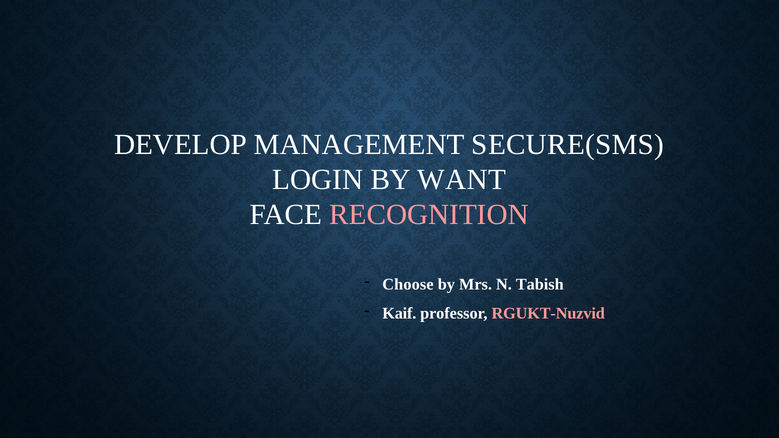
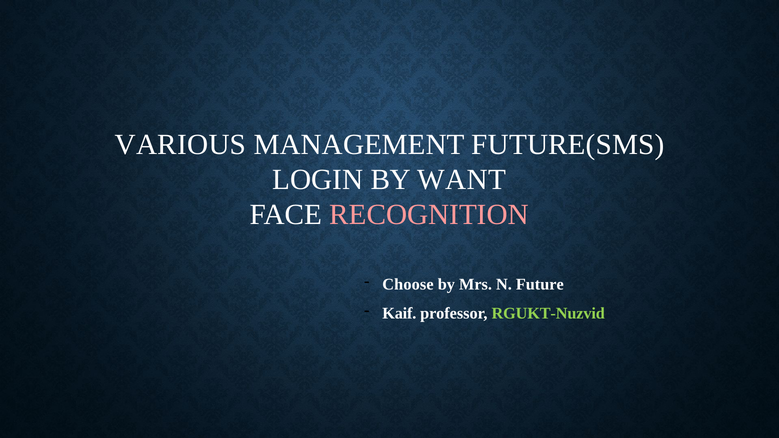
DEVELOP: DEVELOP -> VARIOUS (180, 145)
SECURE(SMS: SECURE(SMS -> FUTURE(SMS (568, 145)
Tabish: Tabish -> Future (540, 284)
RGUKT-Nuzvid colour: pink -> light green (548, 314)
